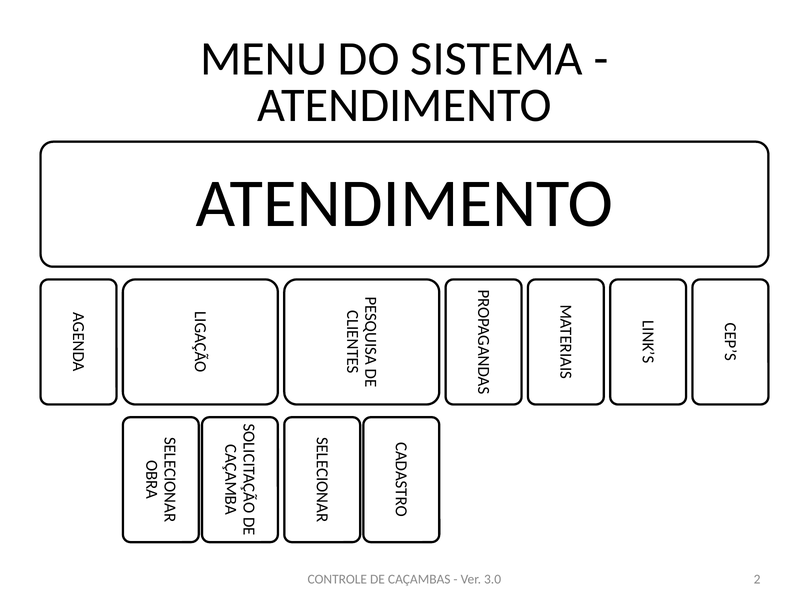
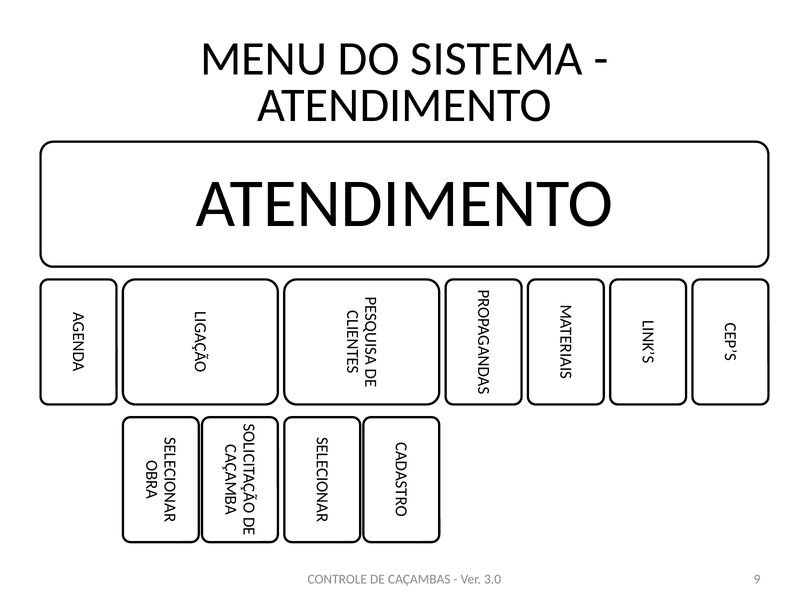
2: 2 -> 9 (757, 579)
